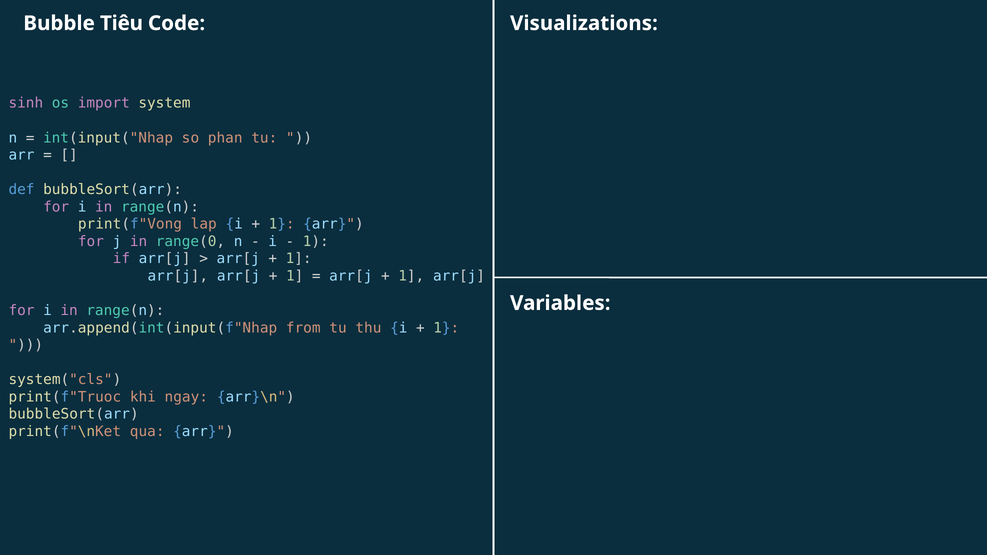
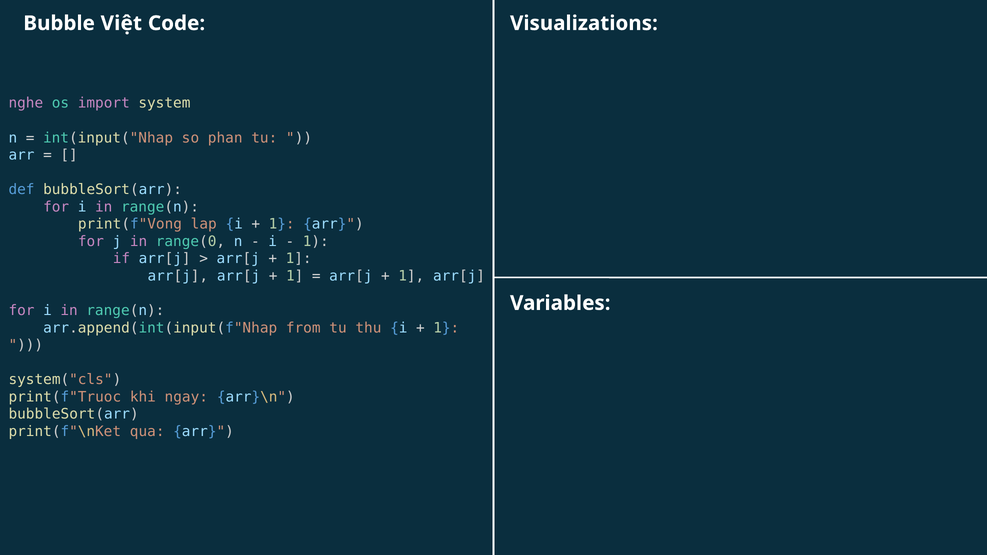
Tiêu: Tiêu -> Việt (121, 23)
sinh: sinh -> nghe (26, 103)
